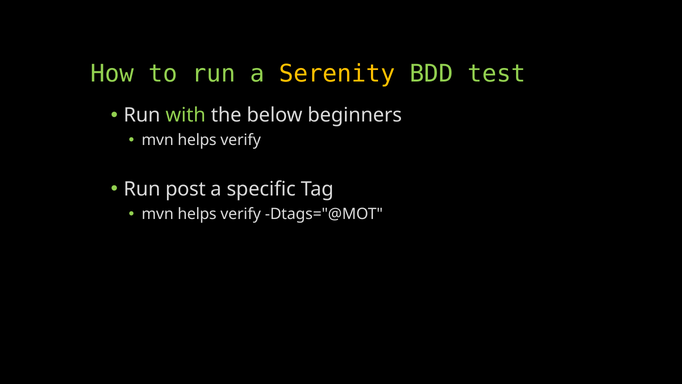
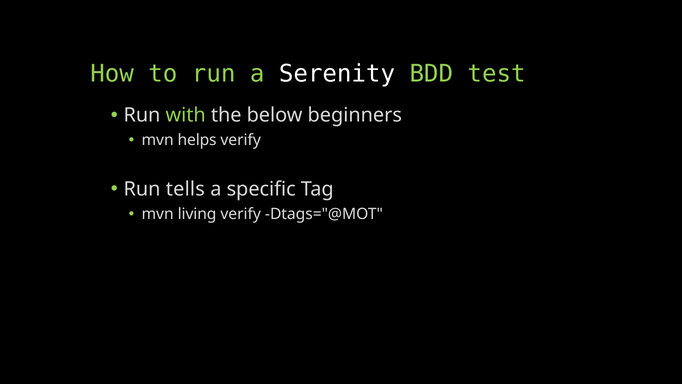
Serenity colour: yellow -> white (337, 74)
post: post -> tells (185, 189)
helps: helps -> living (197, 214)
